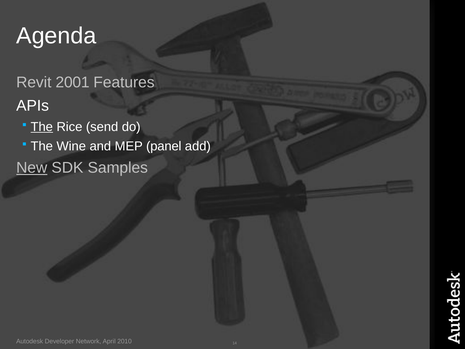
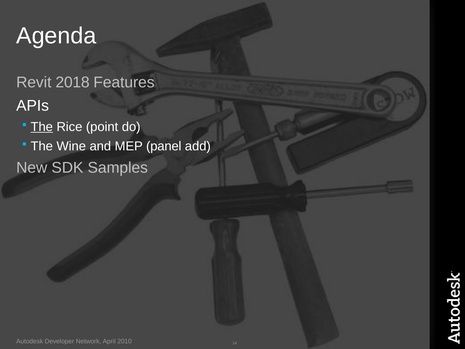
2001: 2001 -> 2018 (73, 82)
send: send -> point (102, 127)
New underline: present -> none (32, 168)
